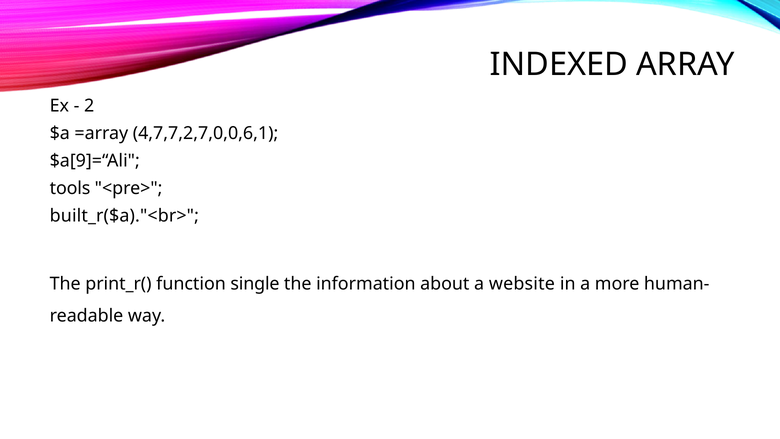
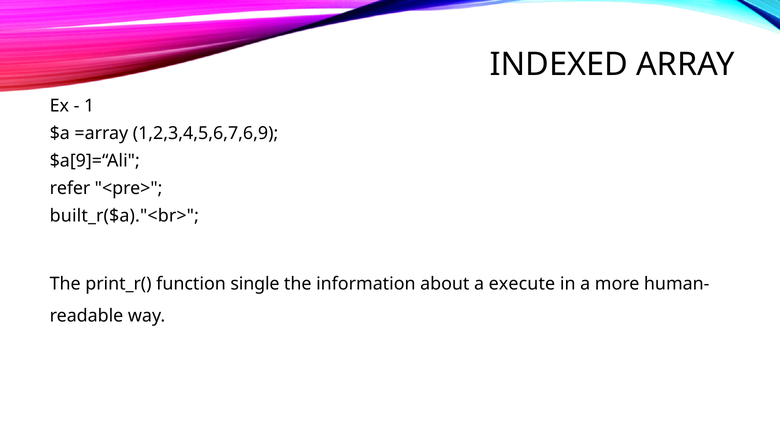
2: 2 -> 1 (89, 106)
4,7,7,2,7,0,0,6,1: 4,7,7,2,7,0,0,6,1 -> 1,2,3,4,5,6,7,6,9 (206, 133)
tools: tools -> refer (70, 188)
website: website -> execute (522, 284)
